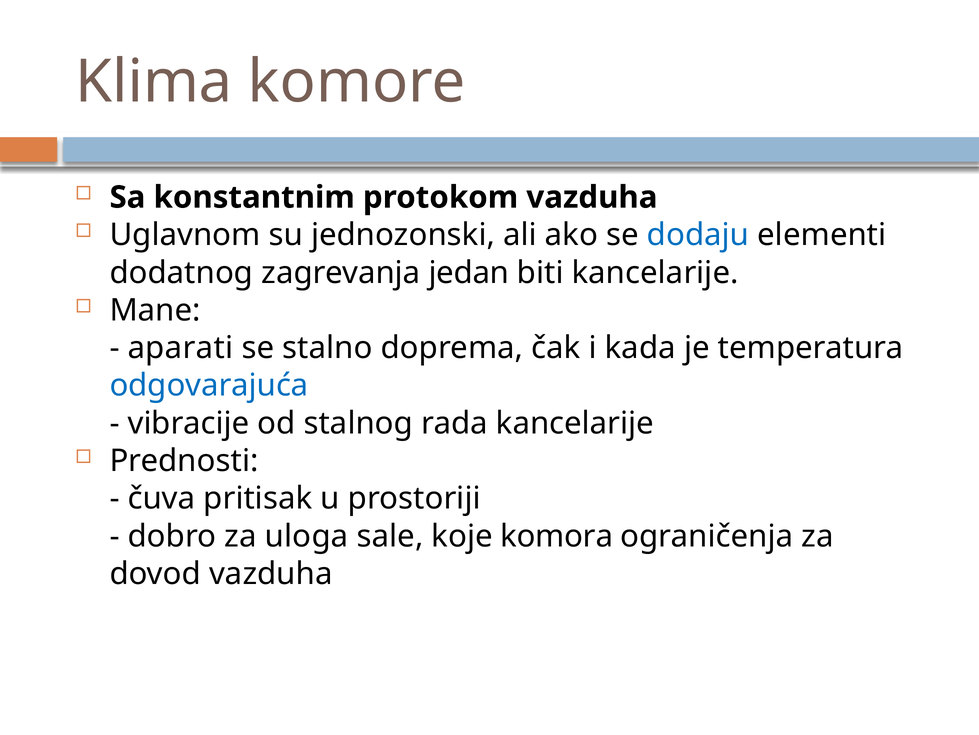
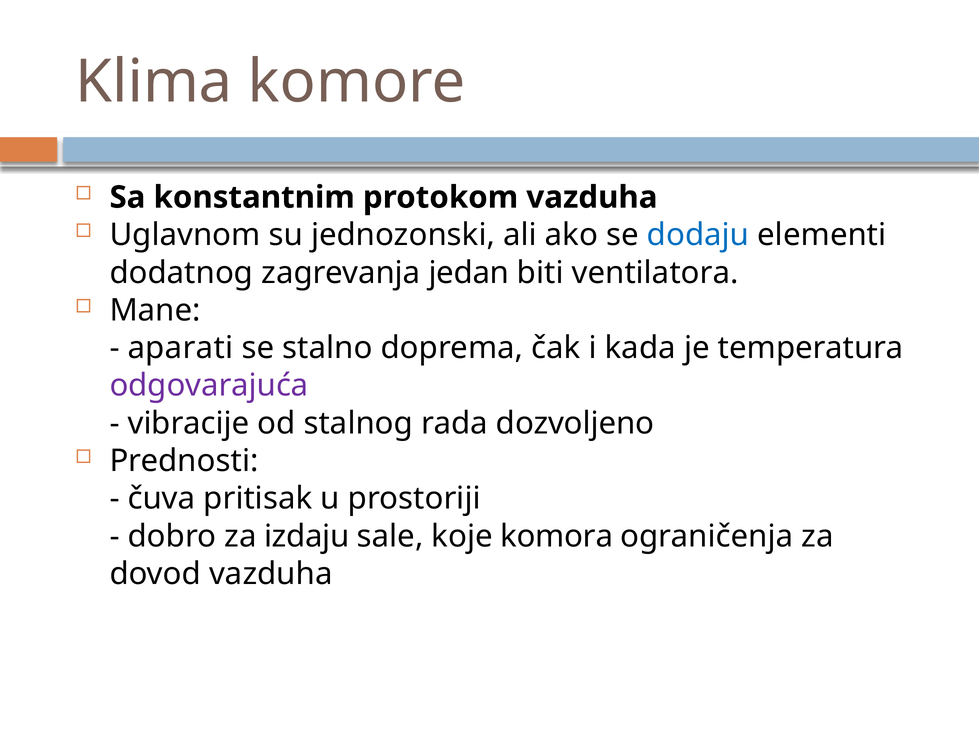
biti kancelarije: kancelarije -> ventilatora (655, 272)
odgovarajuća colour: blue -> purple (209, 385)
rada kancelarije: kancelarije -> dozvoljeno (575, 423)
uloga: uloga -> izdaju (307, 536)
